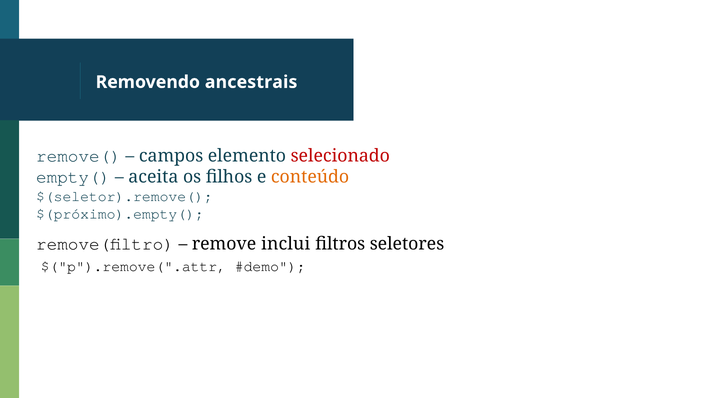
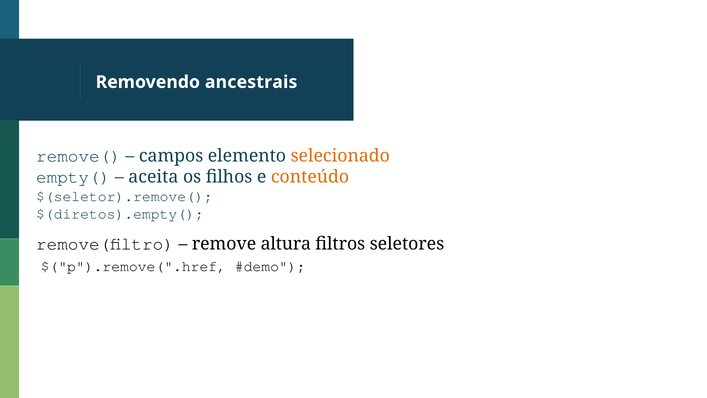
selecionado colour: red -> orange (340, 156)
$(próximo).empty(: $(próximo).empty( -> $(diretos).empty( (120, 214)
inclui: inclui -> altura (286, 244)
$("p").remove(".attr: $("p").remove(".attr -> $("p").remove(".href (133, 266)
